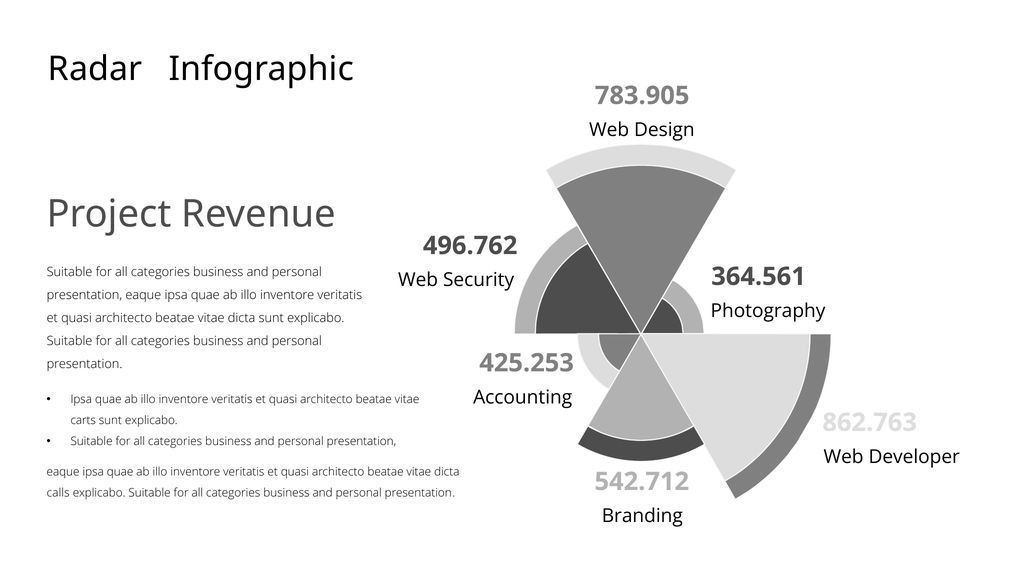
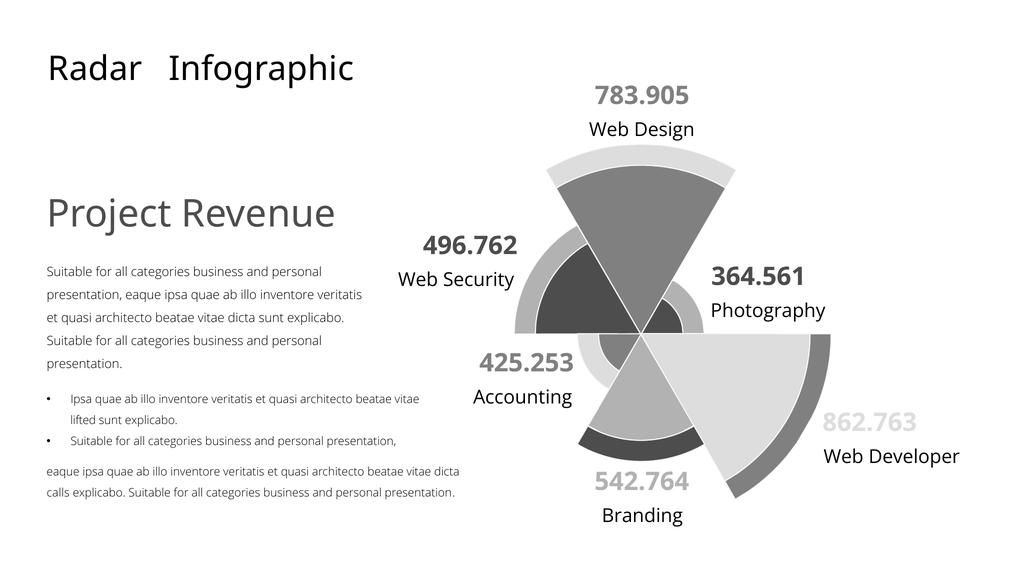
carts: carts -> lifted (83, 420)
542.712: 542.712 -> 542.764 (642, 481)
